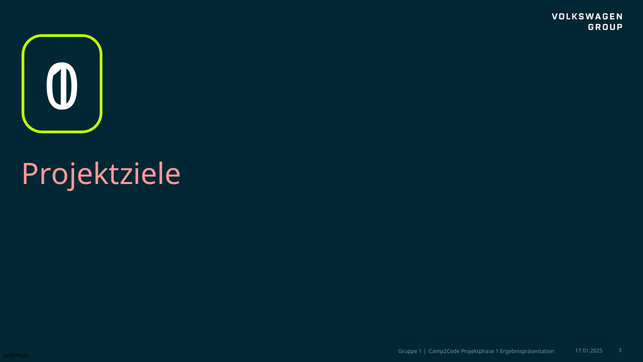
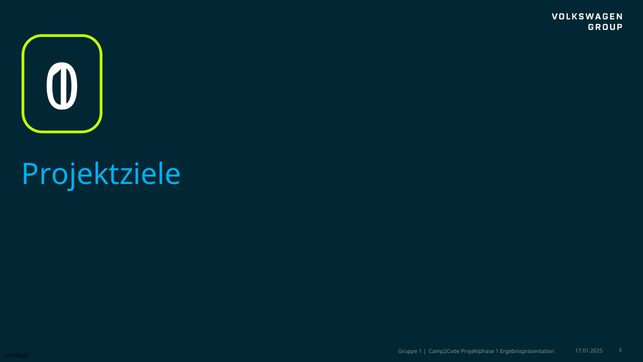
Projektziele colour: pink -> light blue (102, 174)
